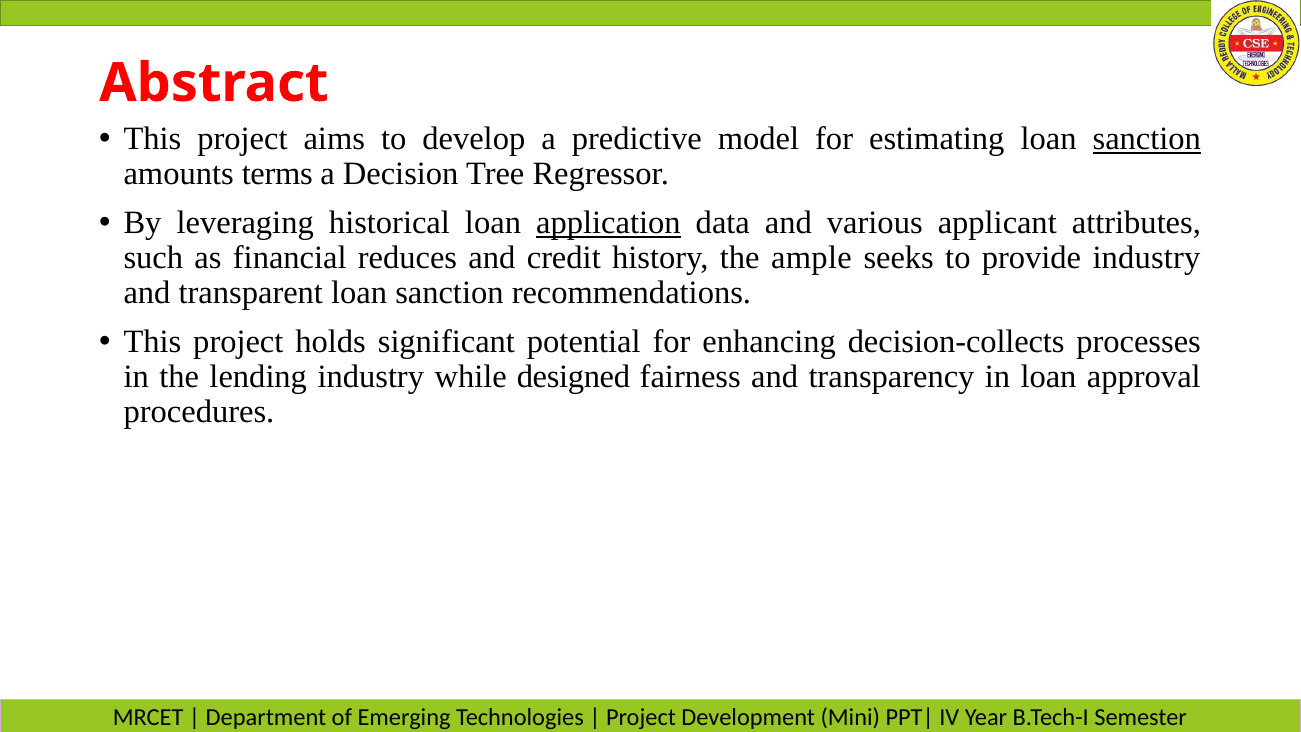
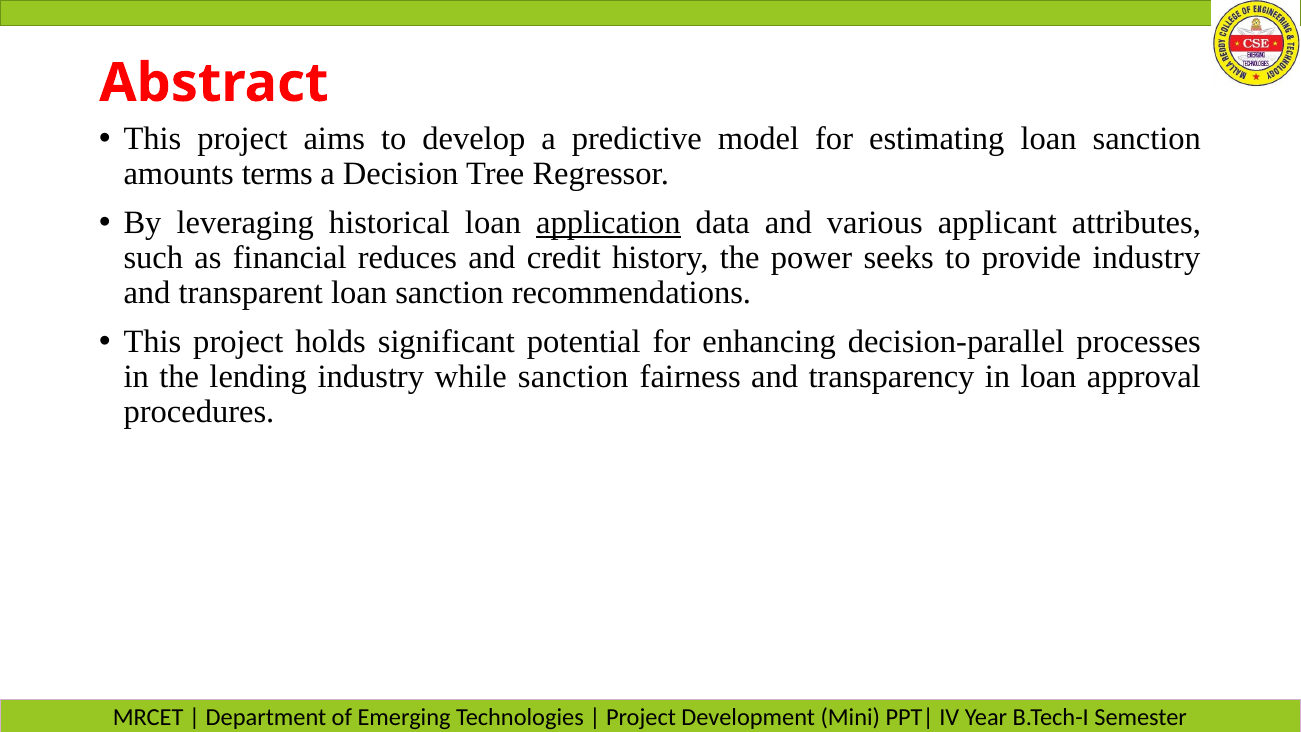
sanction underline: present -> none (1147, 139)
ample: ample -> power (812, 258)
decision-collects: decision-collects -> decision-parallel (956, 341)
while designed: designed -> sanction (573, 377)
